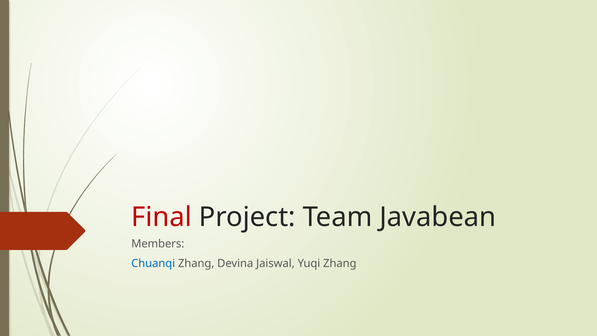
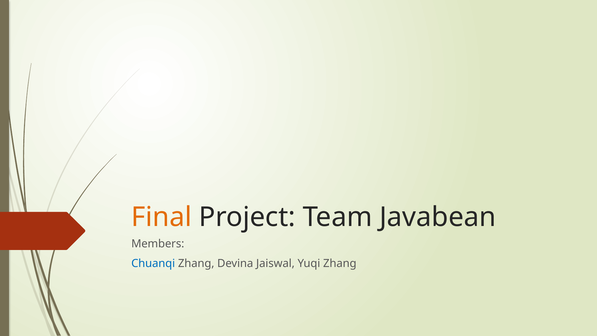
Final colour: red -> orange (162, 217)
